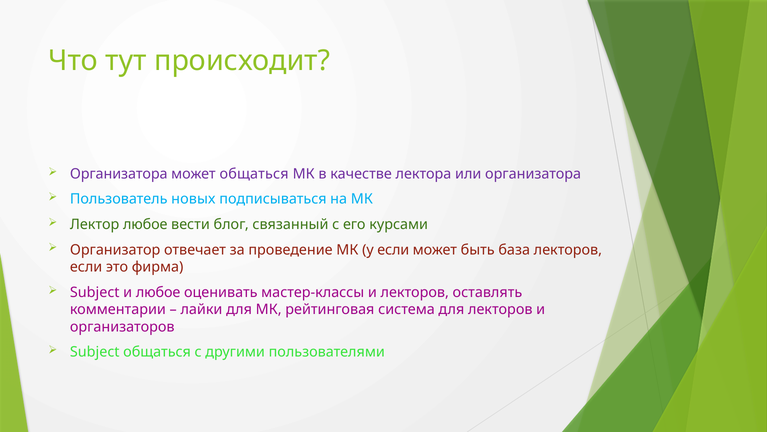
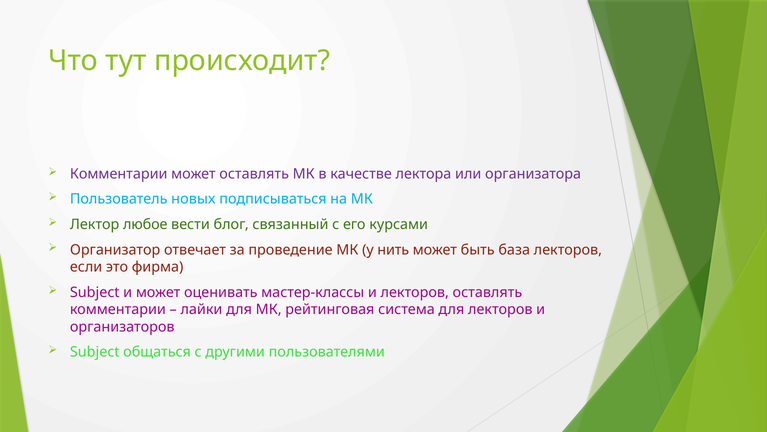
Организатора: Организатора -> Комментарии (119, 174)
может общаться: общаться -> оставлять (254, 174)
у если: если -> нить (393, 249)
и любое: любое -> может (158, 292)
